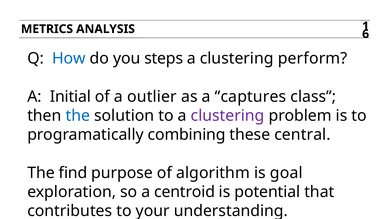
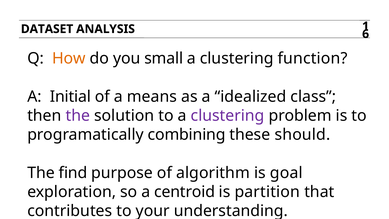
METRICS: METRICS -> DATASET (47, 29)
How colour: blue -> orange (69, 58)
steps: steps -> small (164, 58)
perform: perform -> function (313, 58)
outlier: outlier -> means (152, 96)
captures: captures -> idealized (251, 96)
the colour: blue -> purple (78, 115)
central: central -> should (302, 134)
potential: potential -> partition (267, 191)
